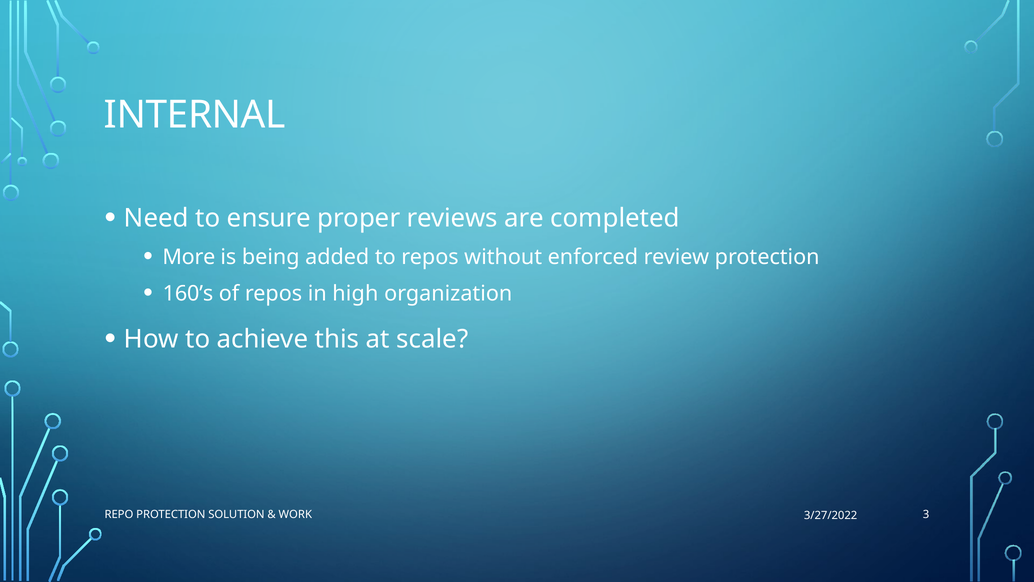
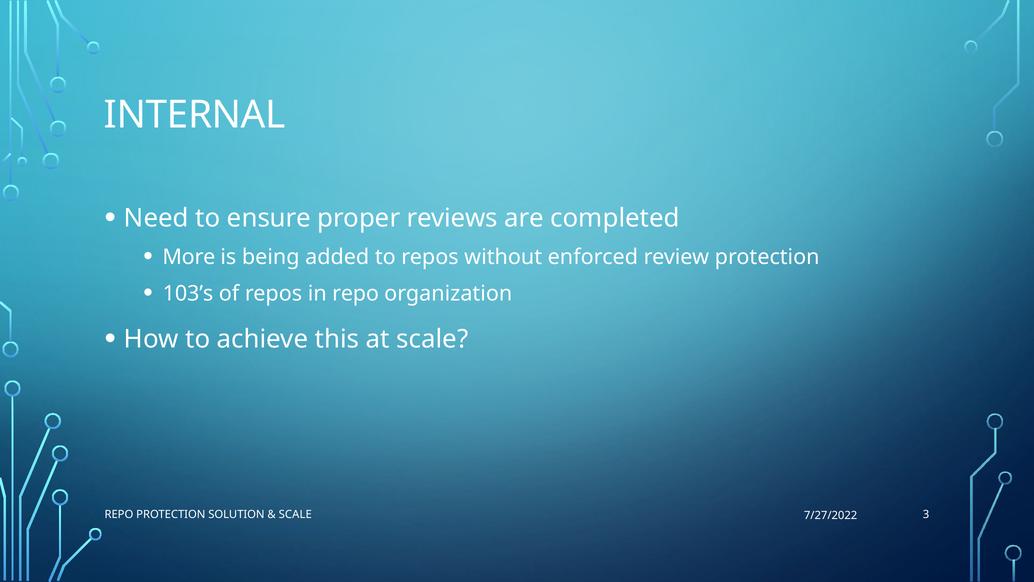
160’s: 160’s -> 103’s (188, 293)
in high: high -> repo (356, 293)
WORK: WORK -> SCALE (295, 514)
3/27/2022: 3/27/2022 -> 7/27/2022 (831, 515)
